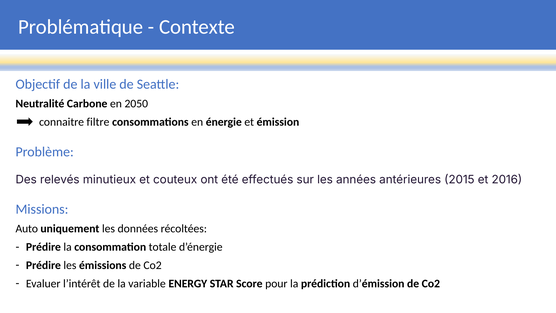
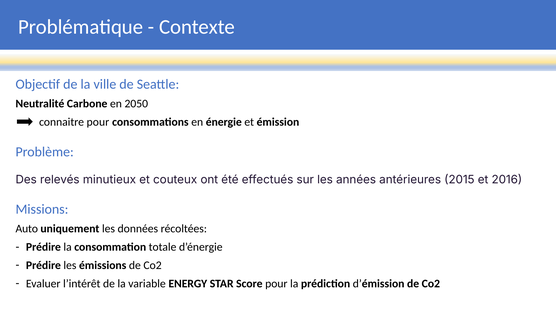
connaitre filtre: filtre -> pour (98, 122)
